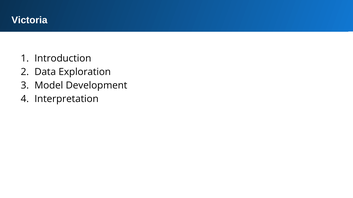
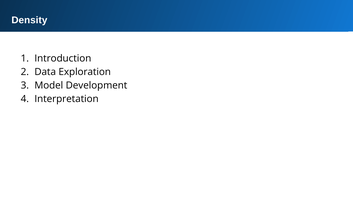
Victoria: Victoria -> Density (29, 20)
